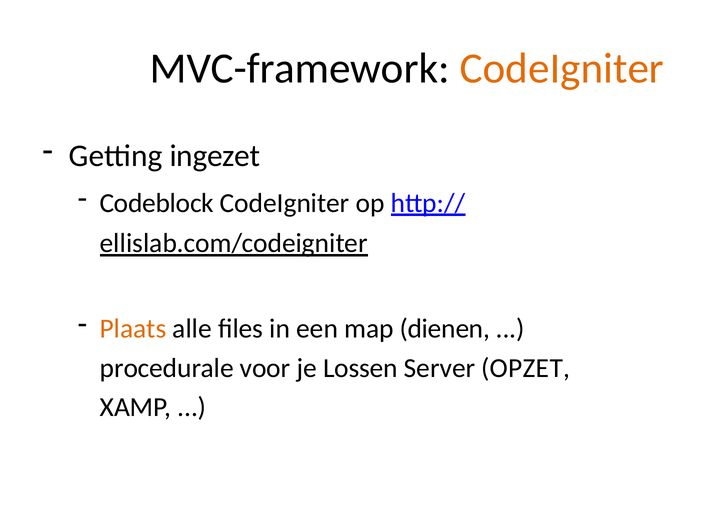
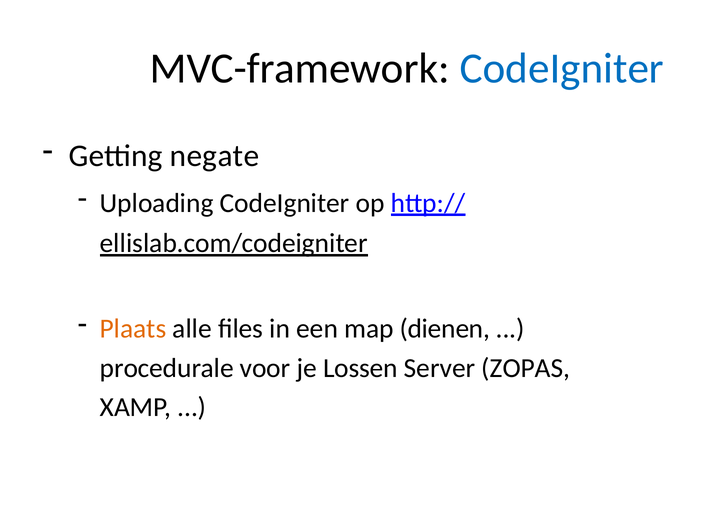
CodeIgniter colour: orange -> blue (562, 68)
ingezet: ingezet -> negate (215, 156)
Codeblock: Codeblock -> Uploading (157, 203)
OPZET: OPZET -> ZOPAS (526, 368)
